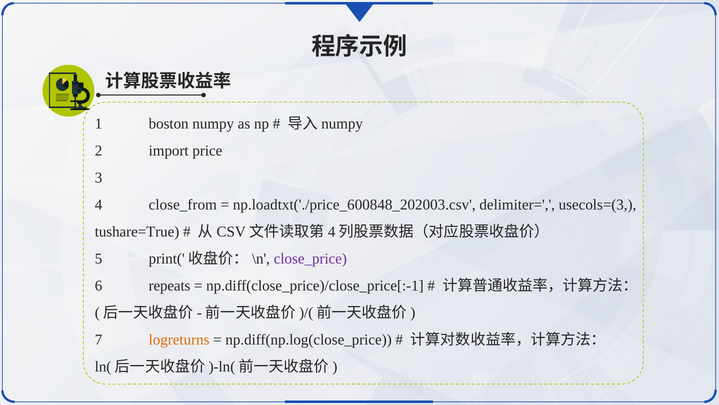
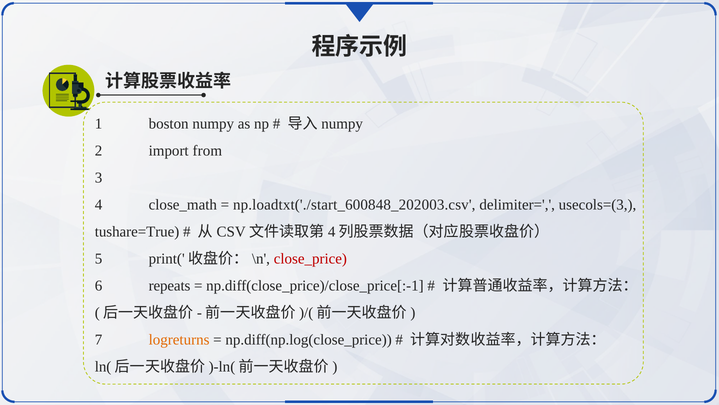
price: price -> from (207, 151)
close_from: close_from -> close_math (183, 205)
np.loadtxt('./price_600848_202003.csv: np.loadtxt('./price_600848_202003.csv -> np.loadtxt('./start_600848_202003.csv (354, 205)
close_price colour: purple -> red (310, 258)
